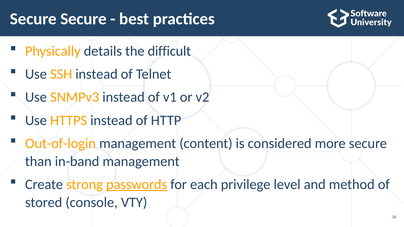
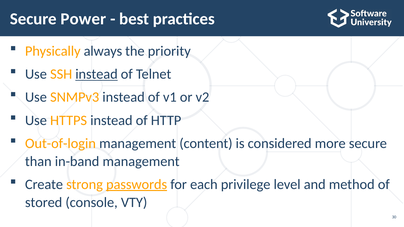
Secure Secure: Secure -> Power (83, 19)
details: details -> always (103, 51)
difficult: difficult -> priority (169, 51)
instead underline: none -> present (97, 74)
